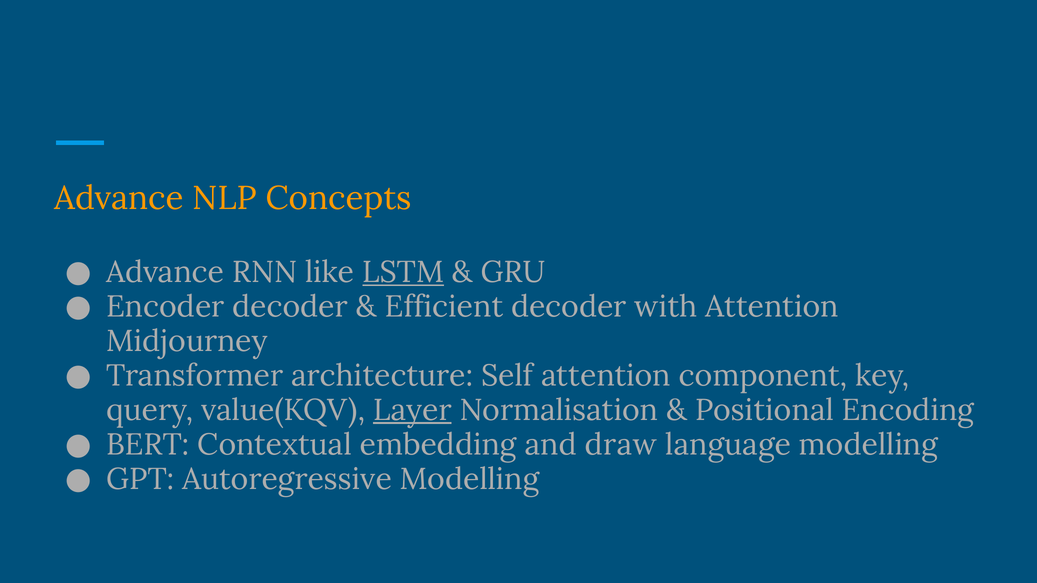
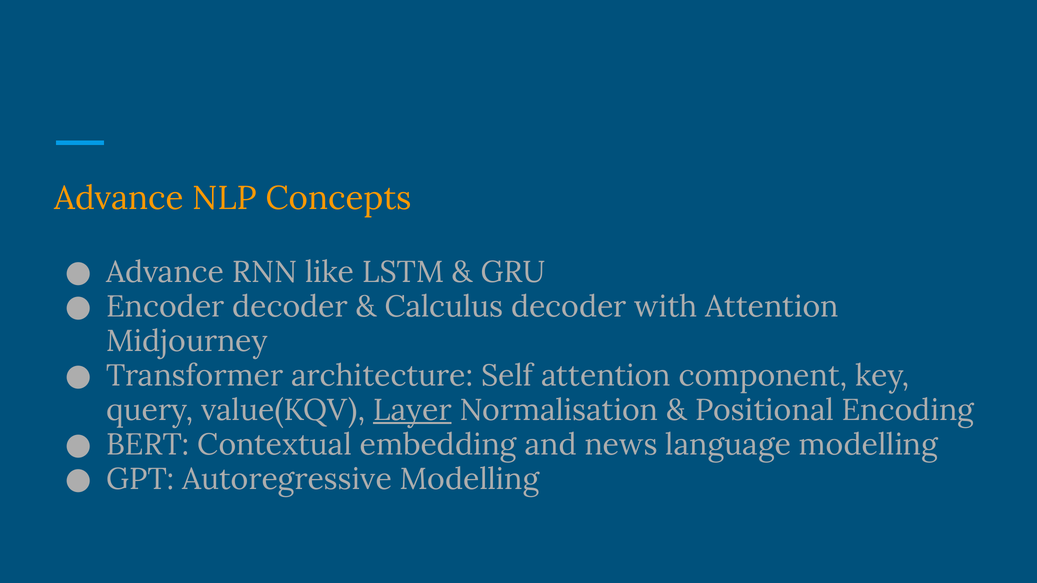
LSTM underline: present -> none (403, 272)
Efficient: Efficient -> Calculus (444, 307)
draw: draw -> news (621, 445)
